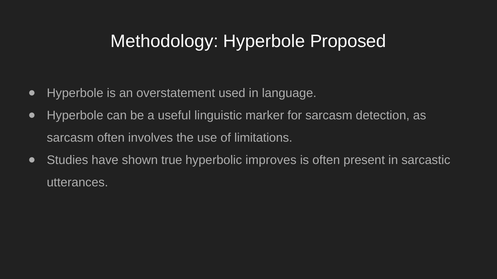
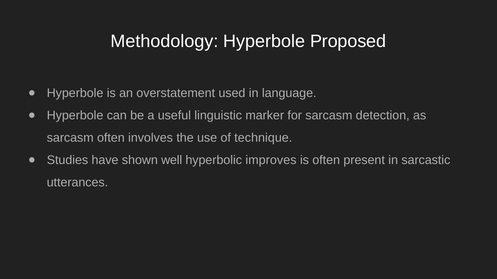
limitations: limitations -> technique (263, 138)
true: true -> well (172, 160)
